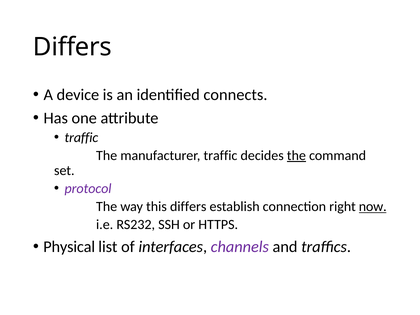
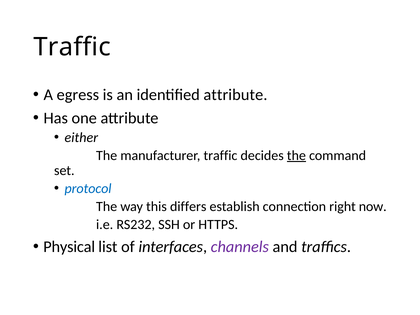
Differs: Differs -> Traffic (72, 47)
device: device -> egress (78, 95)
identified connects: connects -> attribute (235, 95)
traffic: traffic -> either (81, 137)
protocol colour: purple -> blue (88, 189)
now underline: present -> none (373, 207)
